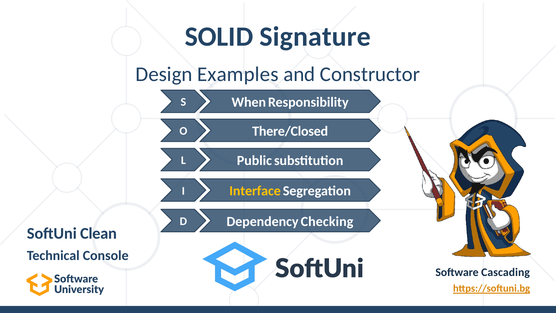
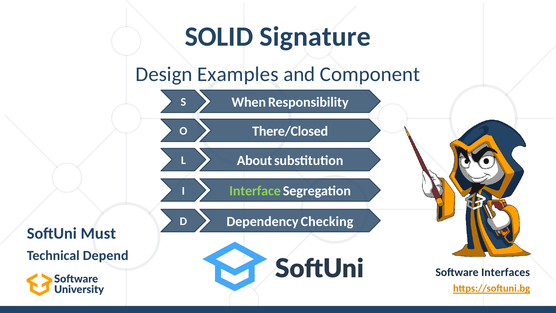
Constructor: Constructor -> Component (370, 74)
Public: Public -> About (254, 160)
Interface colour: yellow -> light green (255, 191)
Clean: Clean -> Must (98, 233)
Console: Console -> Depend (106, 255)
Cascading: Cascading -> Interfaces (506, 272)
